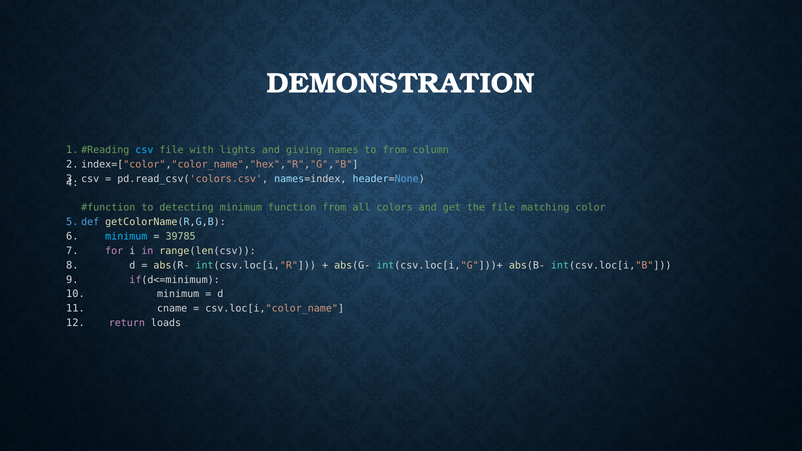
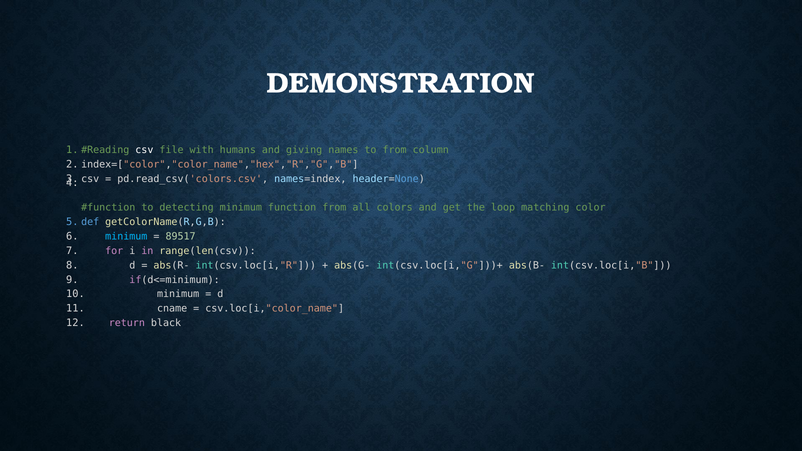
csv colour: light blue -> white (144, 150)
lights: lights -> humans (238, 150)
the file: file -> loop (503, 208)
39785: 39785 -> 89517 (181, 237)
loads: loads -> black (166, 323)
